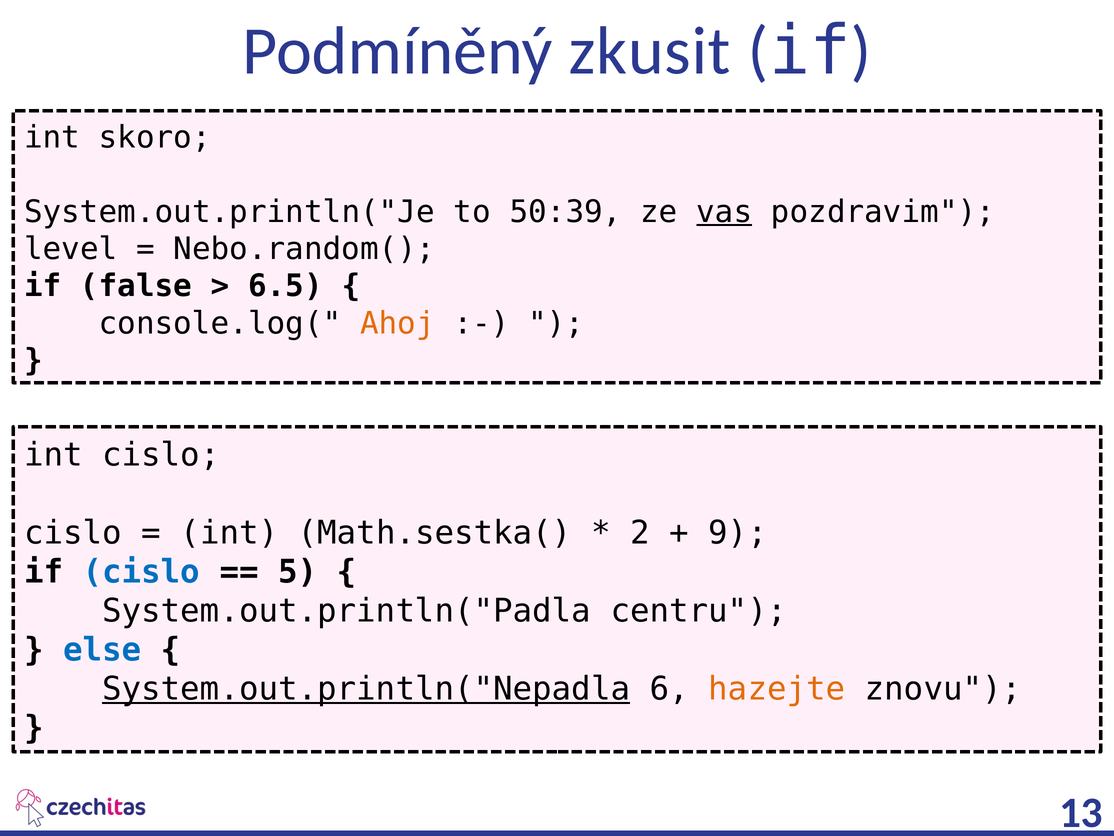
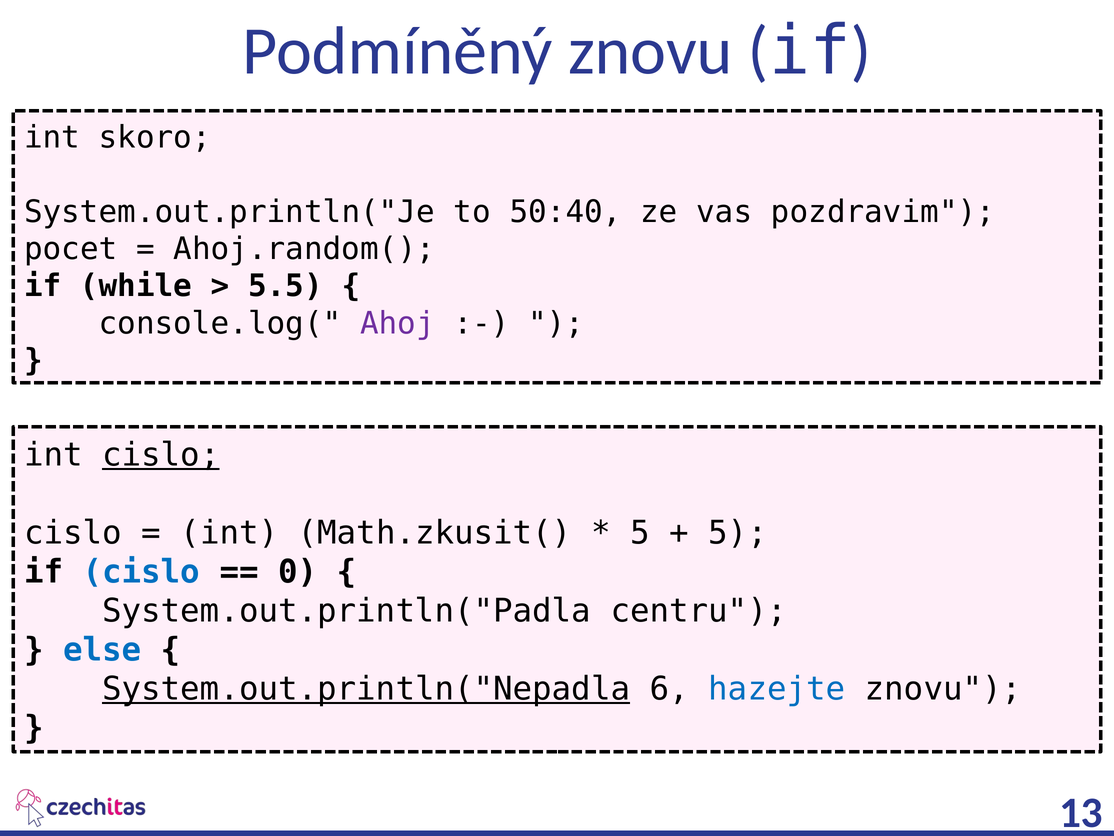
Podmíněný zkusit: zkusit -> znovu (650, 51)
50:39: 50:39 -> 50:40 (566, 212)
vas underline: present -> none (724, 212)
level: level -> pocet (71, 249)
Nebo.random(: Nebo.random( -> Ahoj.random( (304, 249)
false: false -> while (136, 286)
6.5: 6.5 -> 5.5 (285, 286)
Ahoj colour: orange -> purple (397, 323)
cislo underline: none -> present (161, 455)
Math.sestka(: Math.sestka( -> Math.zkusit( (435, 533)
2: 2 -> 5 (640, 533)
9: 9 -> 5 (738, 533)
5: 5 -> 0 (298, 572)
hazejte colour: orange -> blue (777, 689)
